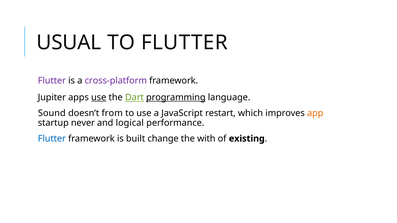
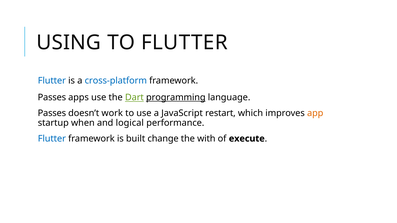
USUAL: USUAL -> USING (69, 43)
Flutter colour: purple -> blue (52, 81)
cross-platform colour: purple -> blue (116, 81)
Jupiter: Jupiter -> Passes (52, 97)
use underline: present -> none (99, 97)
Sound: Sound -> Passes (52, 113)
from: from -> work (112, 113)
never: never -> when (83, 123)
existing: existing -> execute (247, 139)
